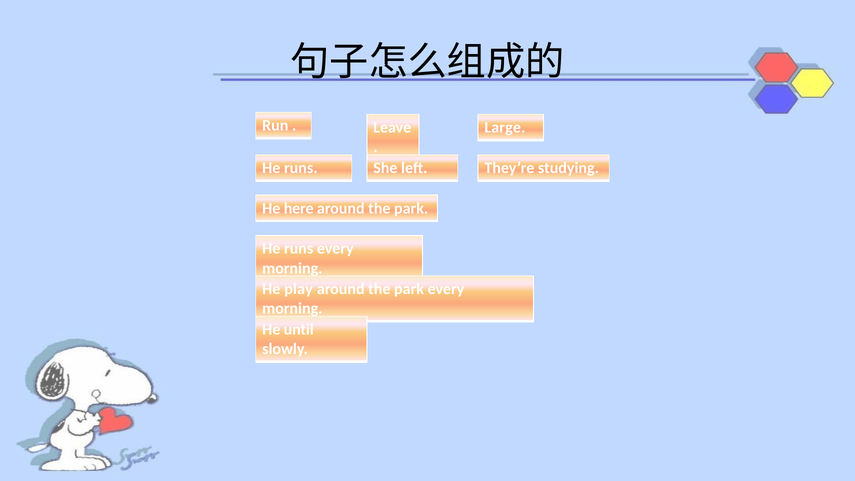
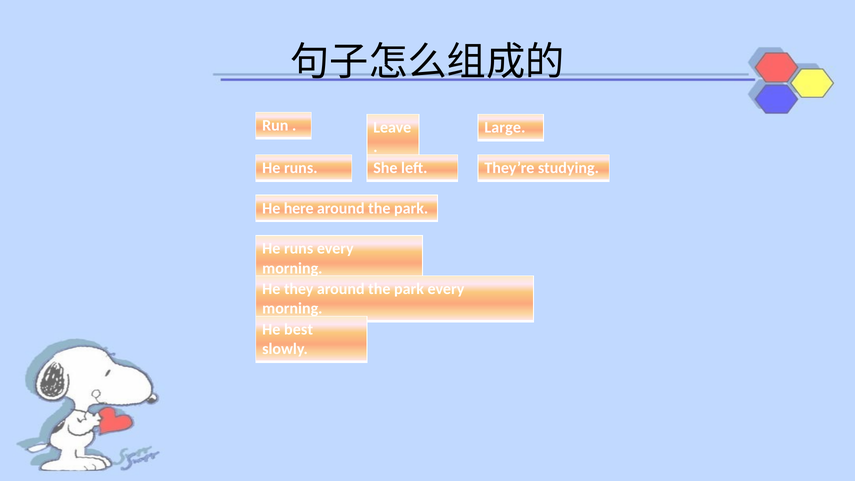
play: play -> they (299, 289)
until: until -> best (299, 329)
